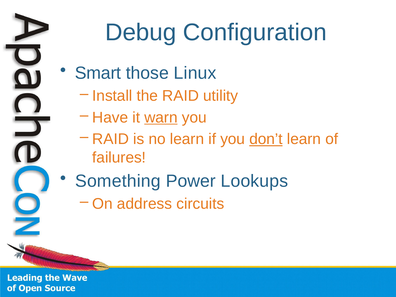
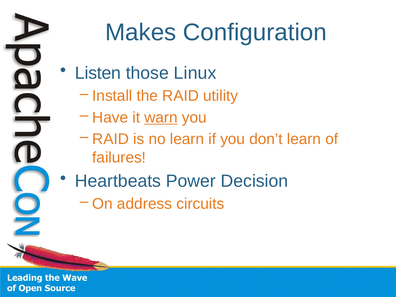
Debug: Debug -> Makes (141, 32)
Smart: Smart -> Listen (98, 73)
don’t underline: present -> none (266, 139)
Something: Something -> Heartbeats (118, 181)
Lookups: Lookups -> Decision (254, 181)
